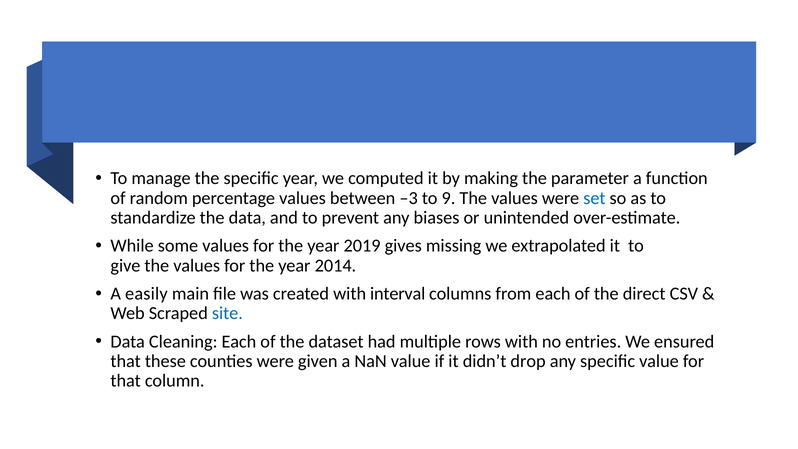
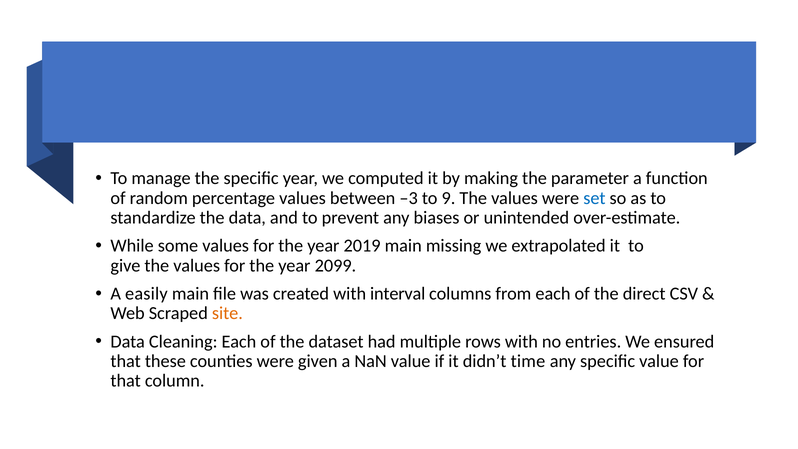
2019 gives: gives -> main (403, 246)
2014: 2014 -> 2099 (335, 266)
site colour: blue -> orange (227, 313)
drop: drop -> time (528, 361)
